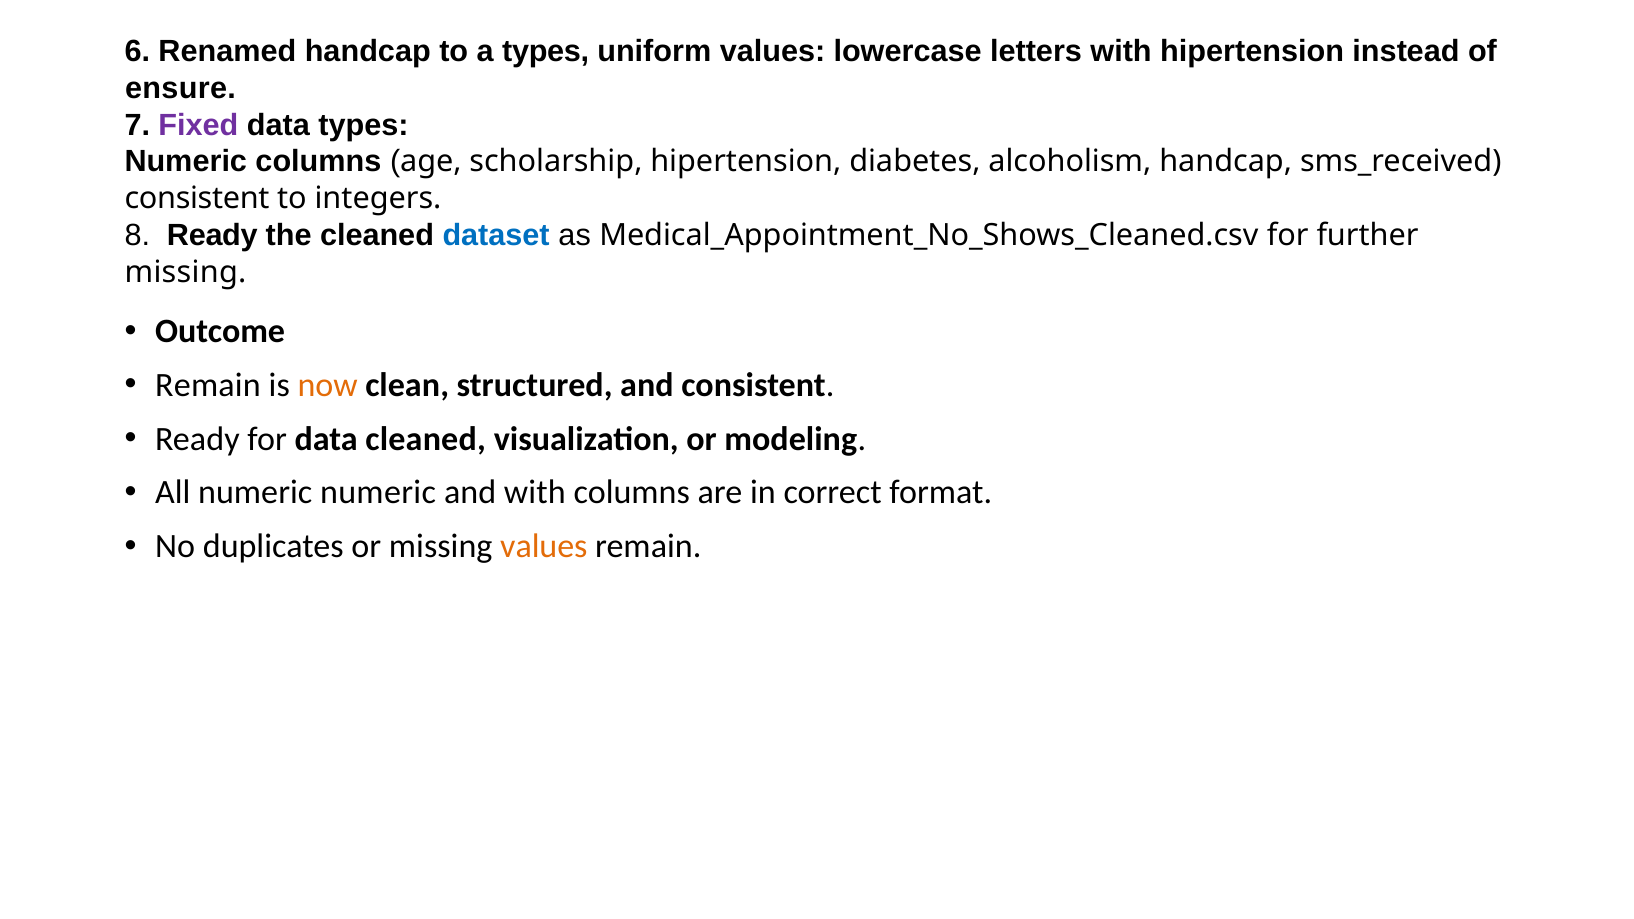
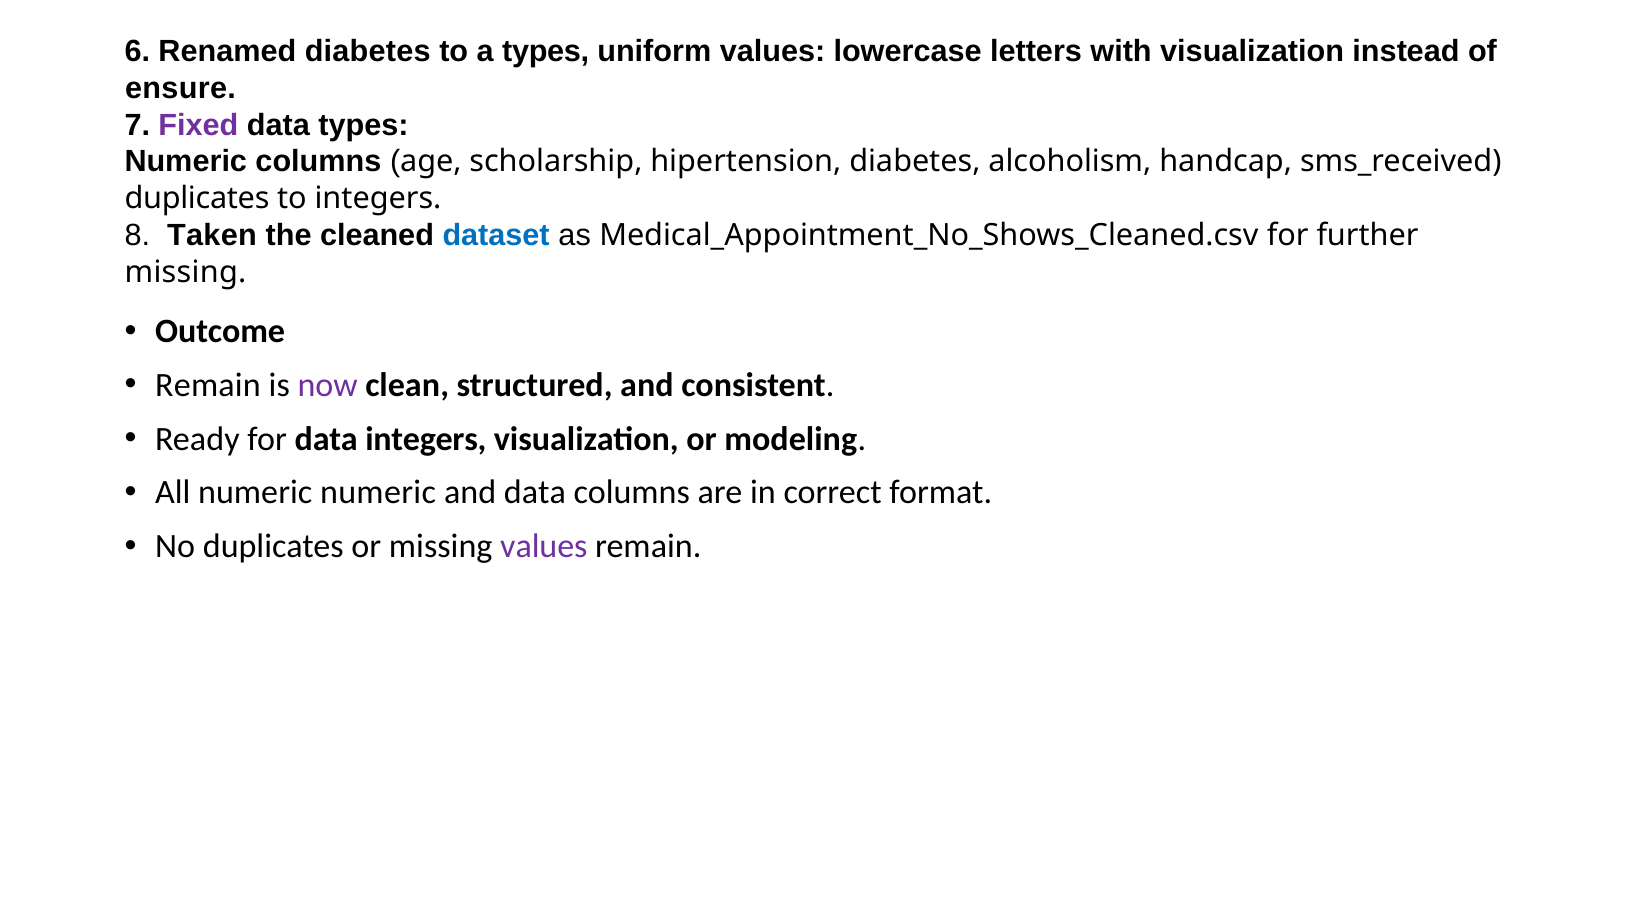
Renamed handcap: handcap -> diabetes (368, 51)
with hipertension: hipertension -> visualization (1252, 51)
consistent: consistent -> duplicates (197, 198)
8 Ready: Ready -> Taken (212, 235)
now colour: orange -> purple (328, 385)
data cleaned: cleaned -> integers (426, 439)
and with: with -> data (535, 493)
values colour: orange -> purple (544, 547)
